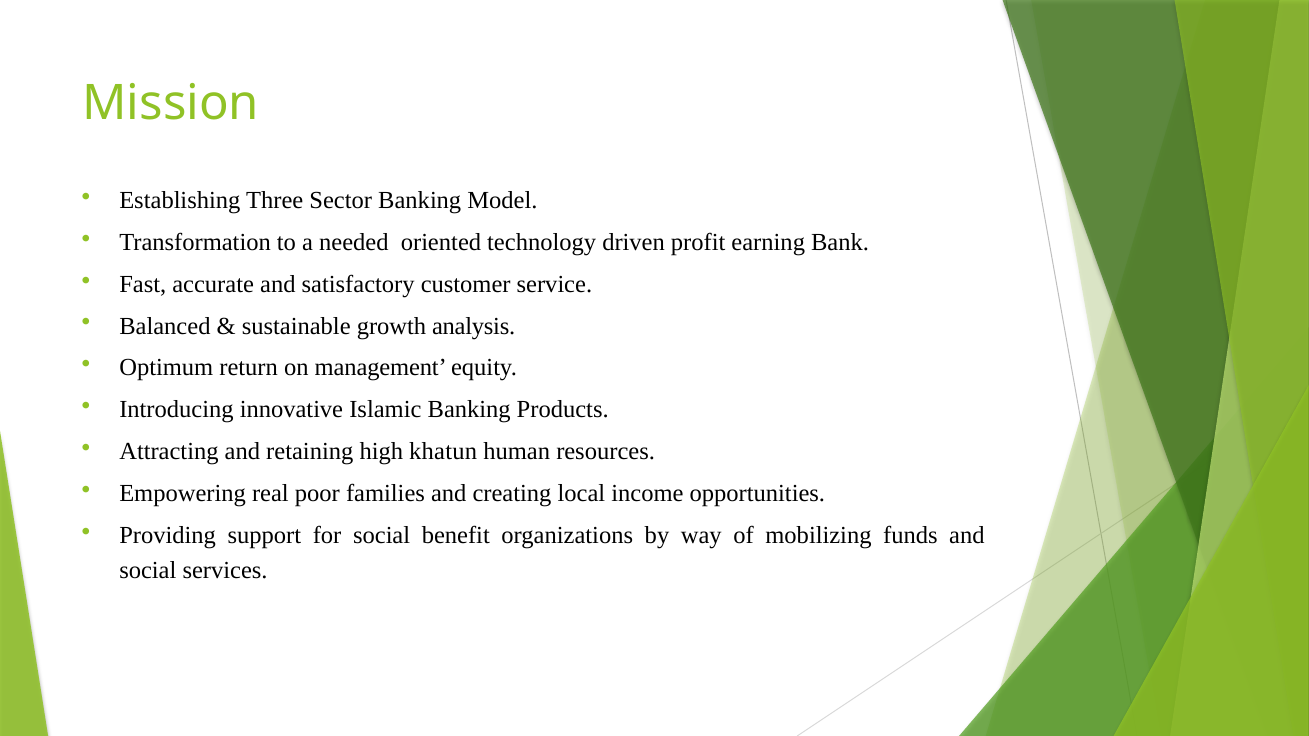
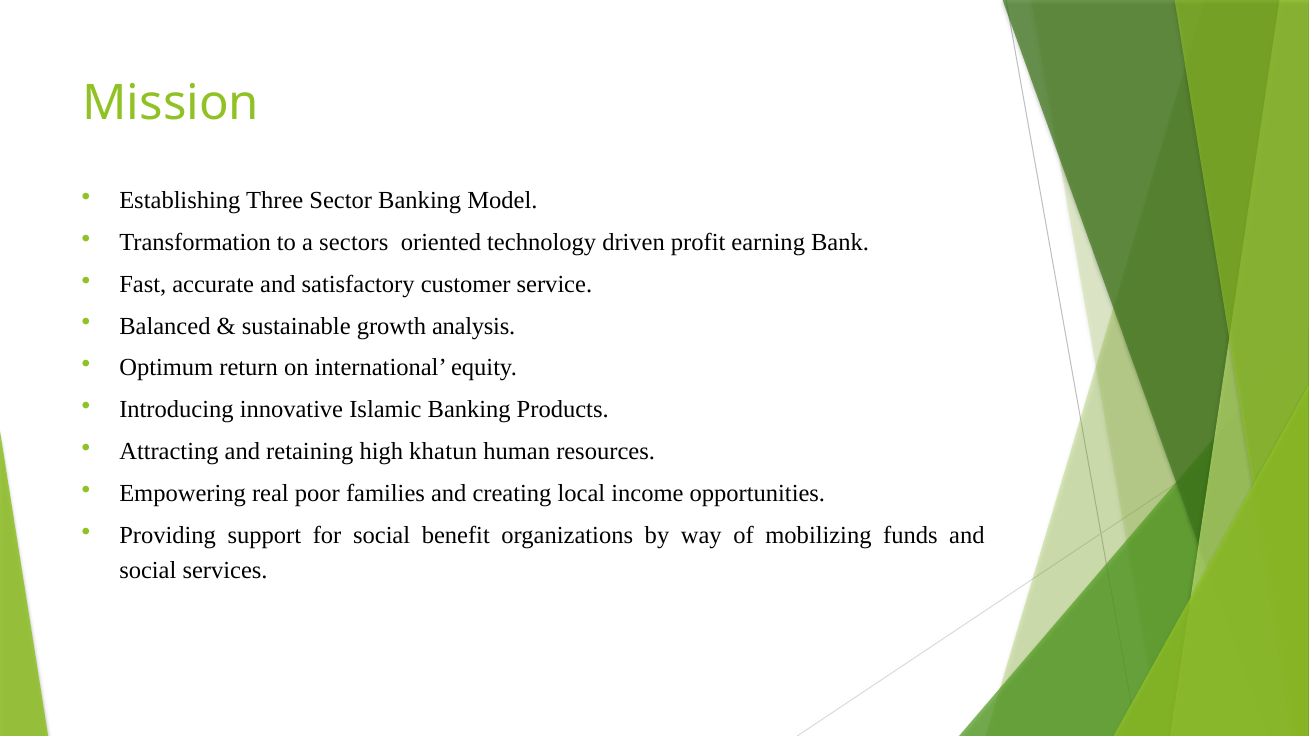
needed: needed -> sectors (354, 242)
management: management -> international (381, 368)
